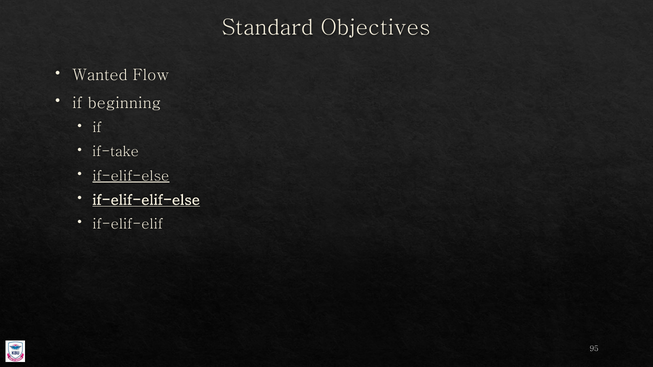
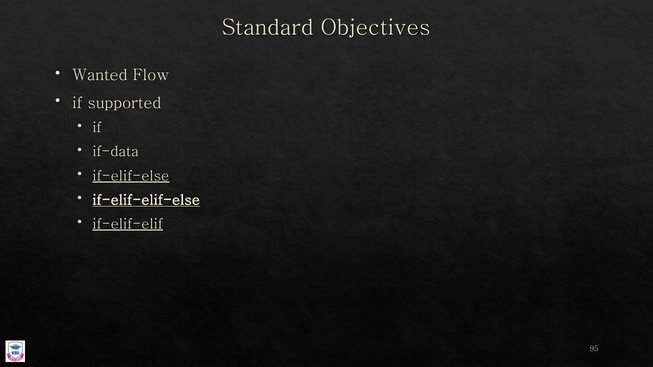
beginning: beginning -> supported (124, 103)
if-take: if-take -> if-data (116, 152)
if-elif-elif underline: none -> present (128, 224)
